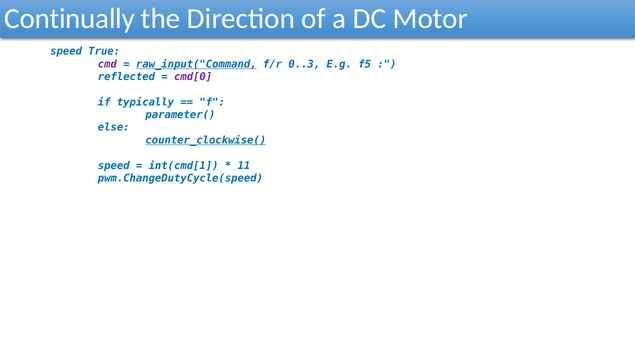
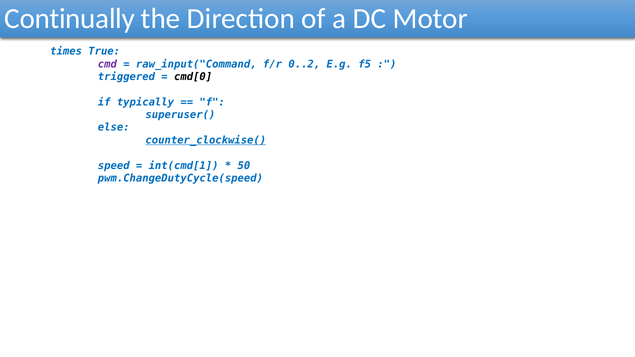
speed: speed -> times (66, 51)
raw_input("Command underline: present -> none (196, 64)
0..3: 0..3 -> 0..2 (304, 64)
reflected: reflected -> triggered (126, 77)
cmd[0 colour: purple -> black (193, 77)
parameter(: parameter( -> superuser( (180, 115)
11: 11 -> 50 (244, 166)
